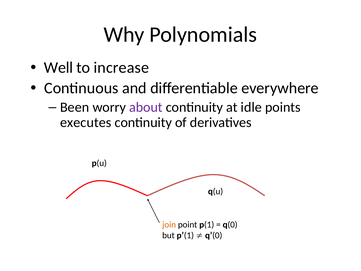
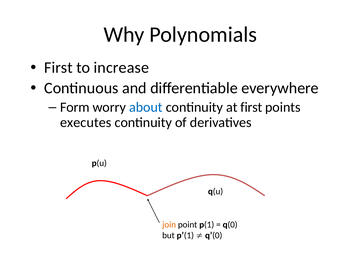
Well: Well -> First (58, 68)
Been: Been -> Form (75, 107)
about colour: purple -> blue (146, 107)
at idle: idle -> first (251, 107)
